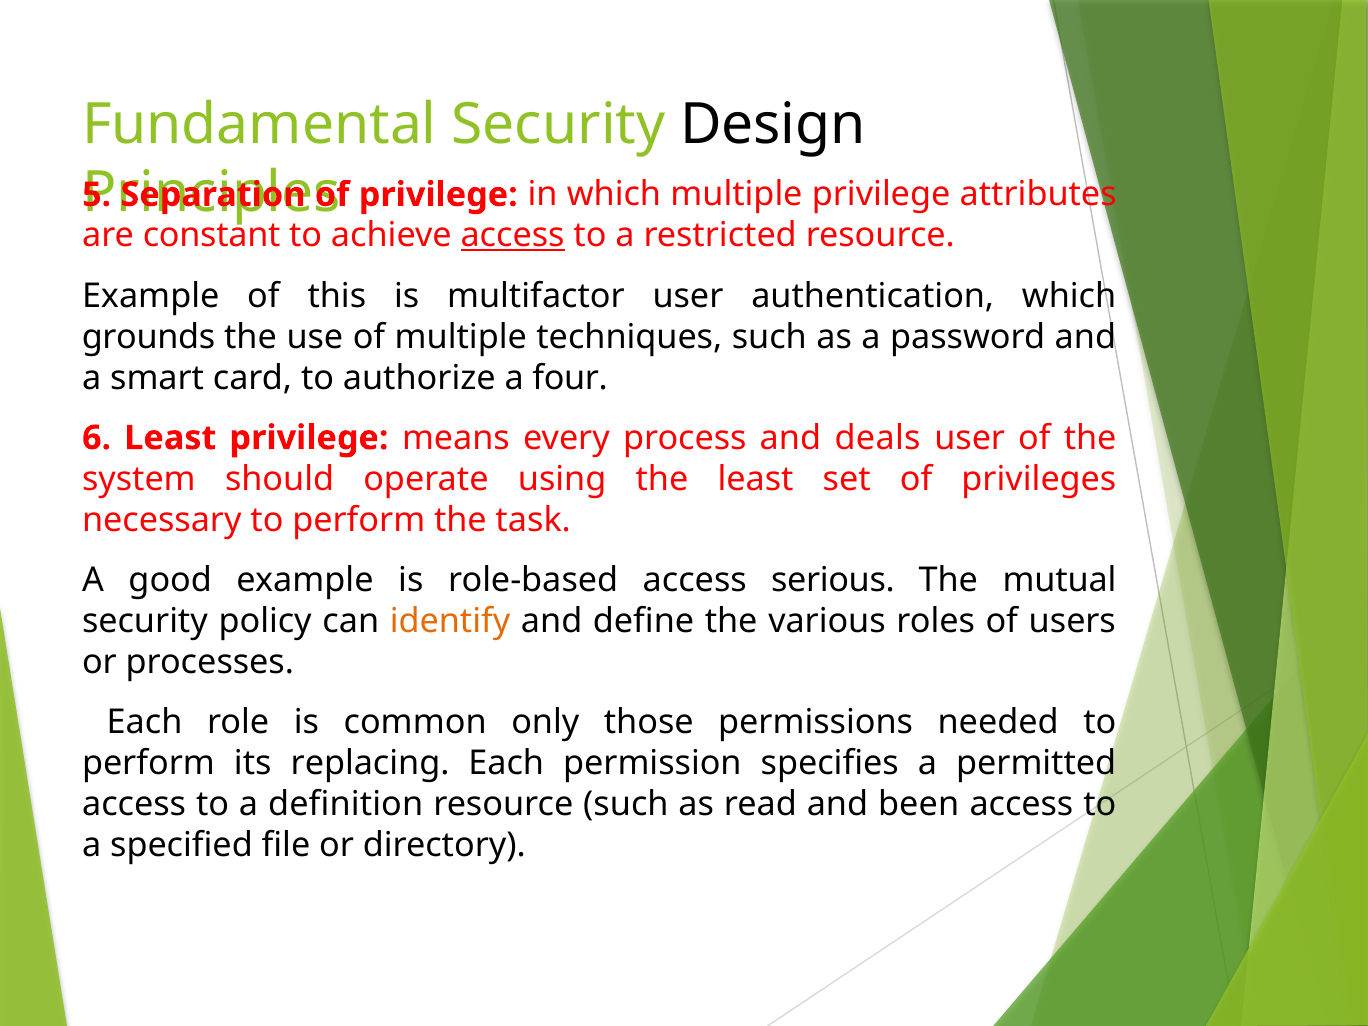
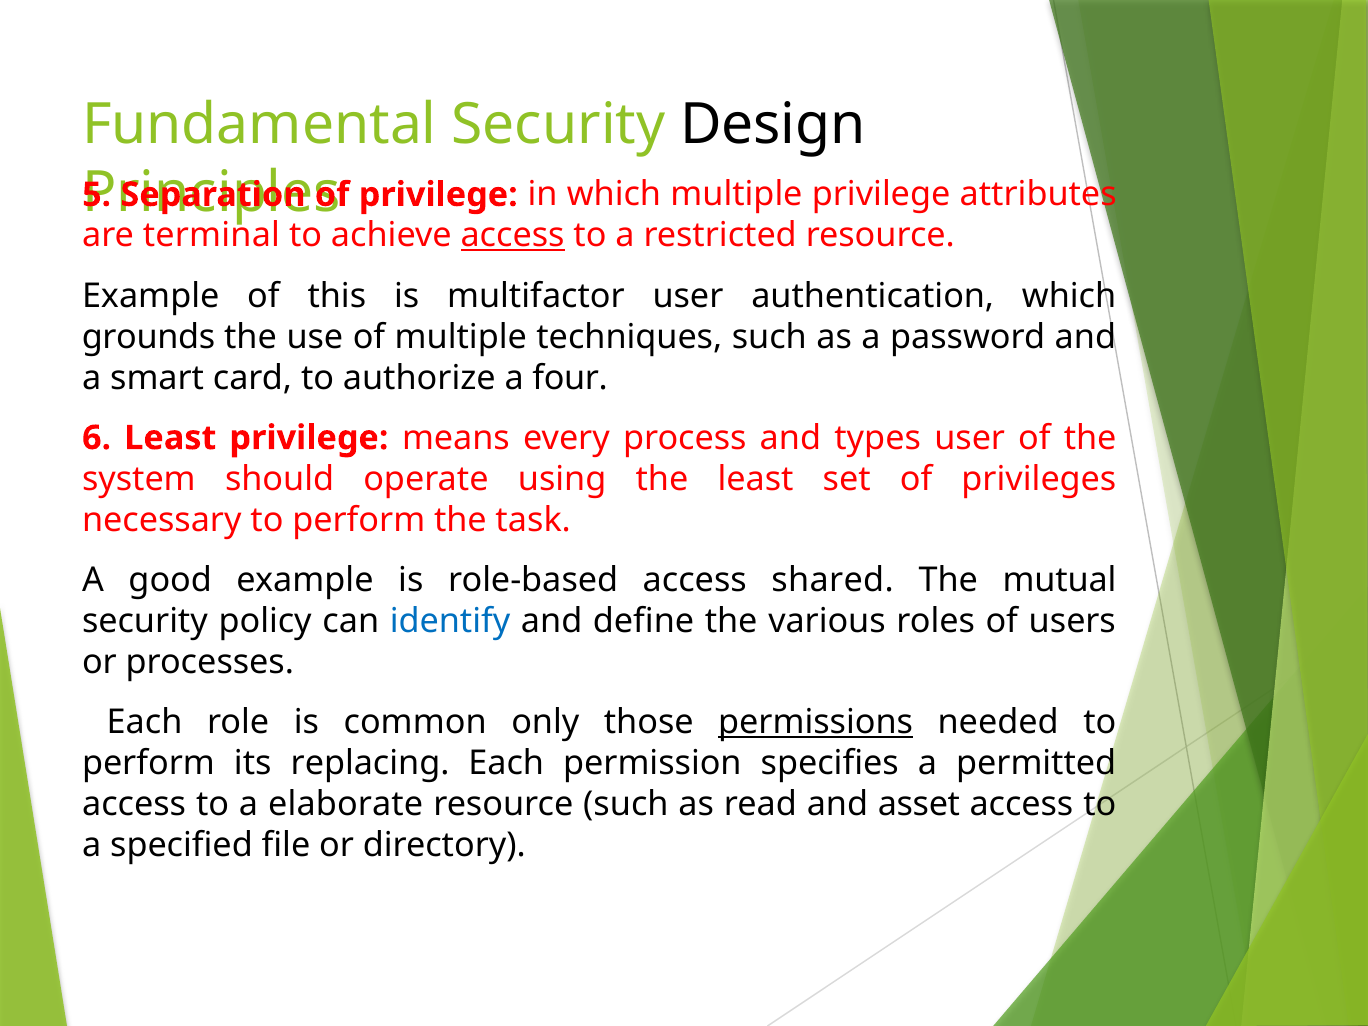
constant: constant -> terminal (211, 236)
deals: deals -> types (878, 438)
serious: serious -> shared (833, 580)
identify colour: orange -> blue (450, 621)
permissions underline: none -> present (816, 722)
definition: definition -> elaborate (346, 804)
been: been -> asset (919, 804)
